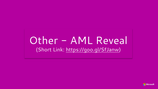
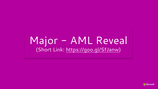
Other: Other -> Major (44, 41)
